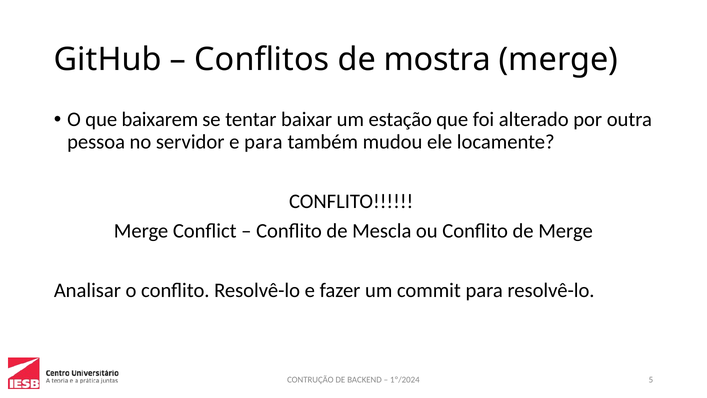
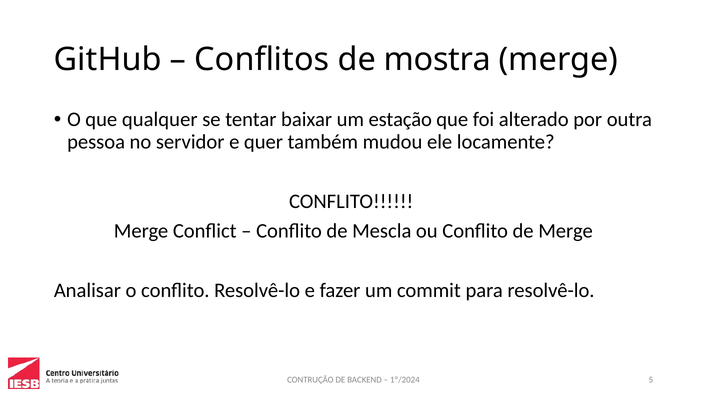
baixarem: baixarem -> qualquer (160, 120)
e para: para -> quer (263, 142)
